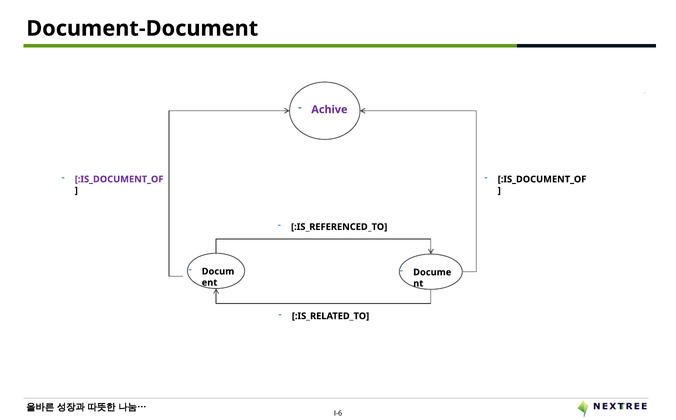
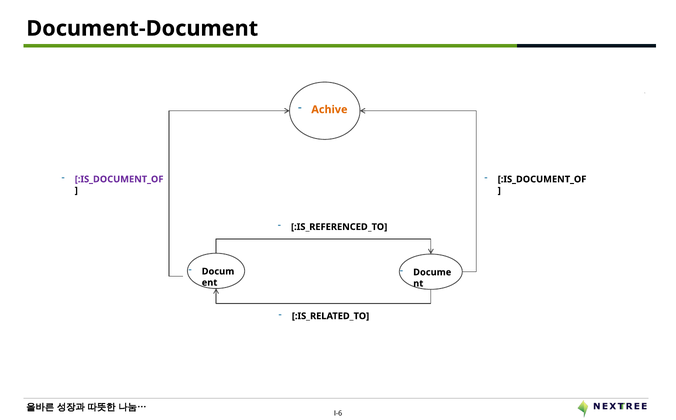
Achive colour: purple -> orange (329, 109)
